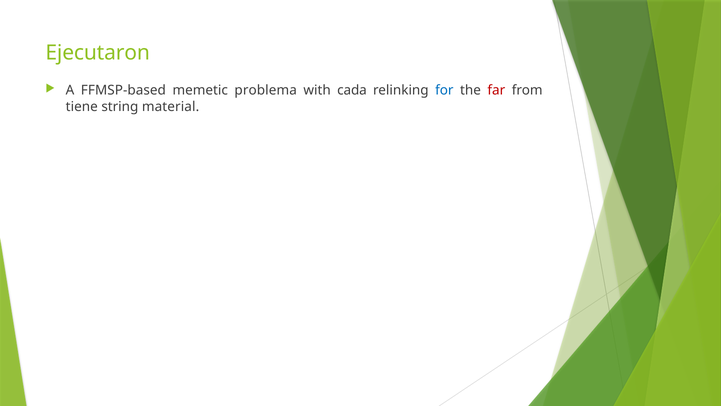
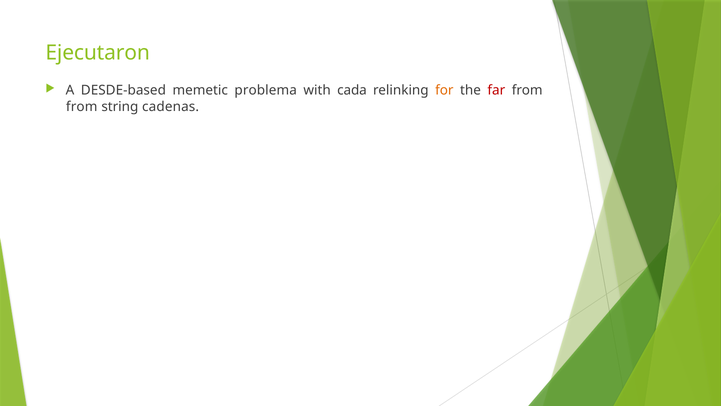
FFMSP-based: FFMSP-based -> DESDE-based (123, 90)
for colour: blue -> orange (444, 90)
tiene: tiene -> from (82, 107)
material: material -> cadenas (171, 107)
